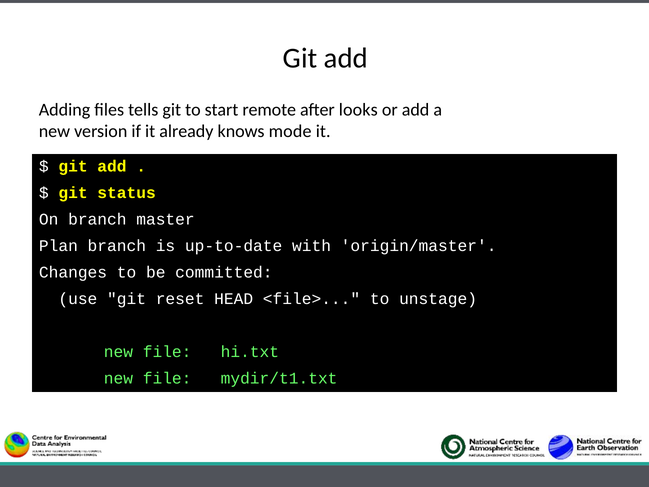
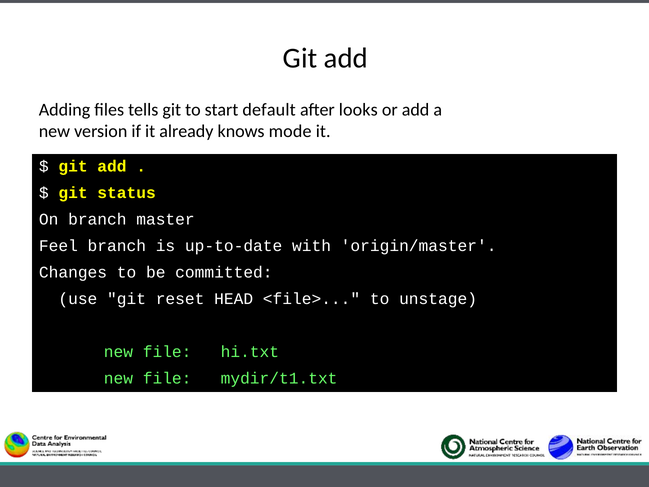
remote: remote -> default (269, 110)
Plan: Plan -> Feel (58, 246)
